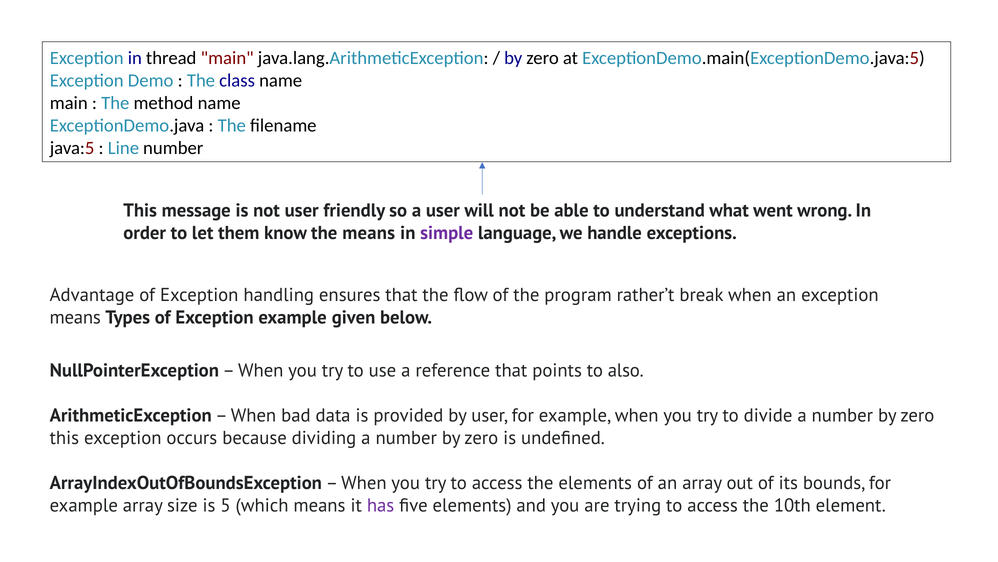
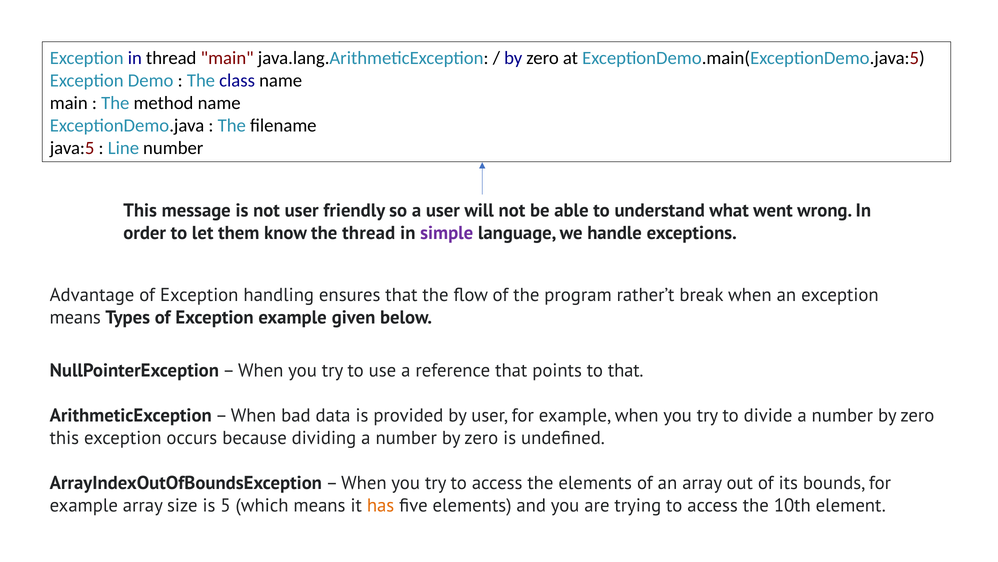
the means: means -> thread (369, 233)
to also: also -> that (626, 370)
has colour: purple -> orange (381, 505)
